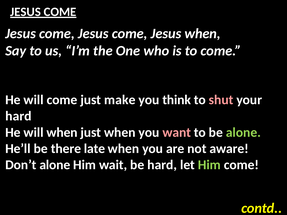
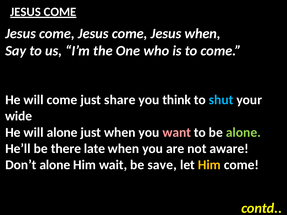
make: make -> share (120, 100)
shut colour: pink -> light blue (221, 100)
hard: hard -> wide (19, 116)
will when: when -> alone (62, 132)
be hard: hard -> save (162, 165)
Him colour: light green -> yellow (209, 165)
